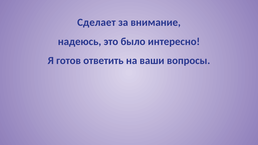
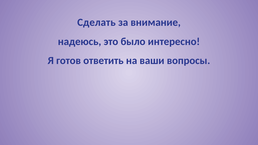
Сделает: Сделает -> Сделать (96, 22)
